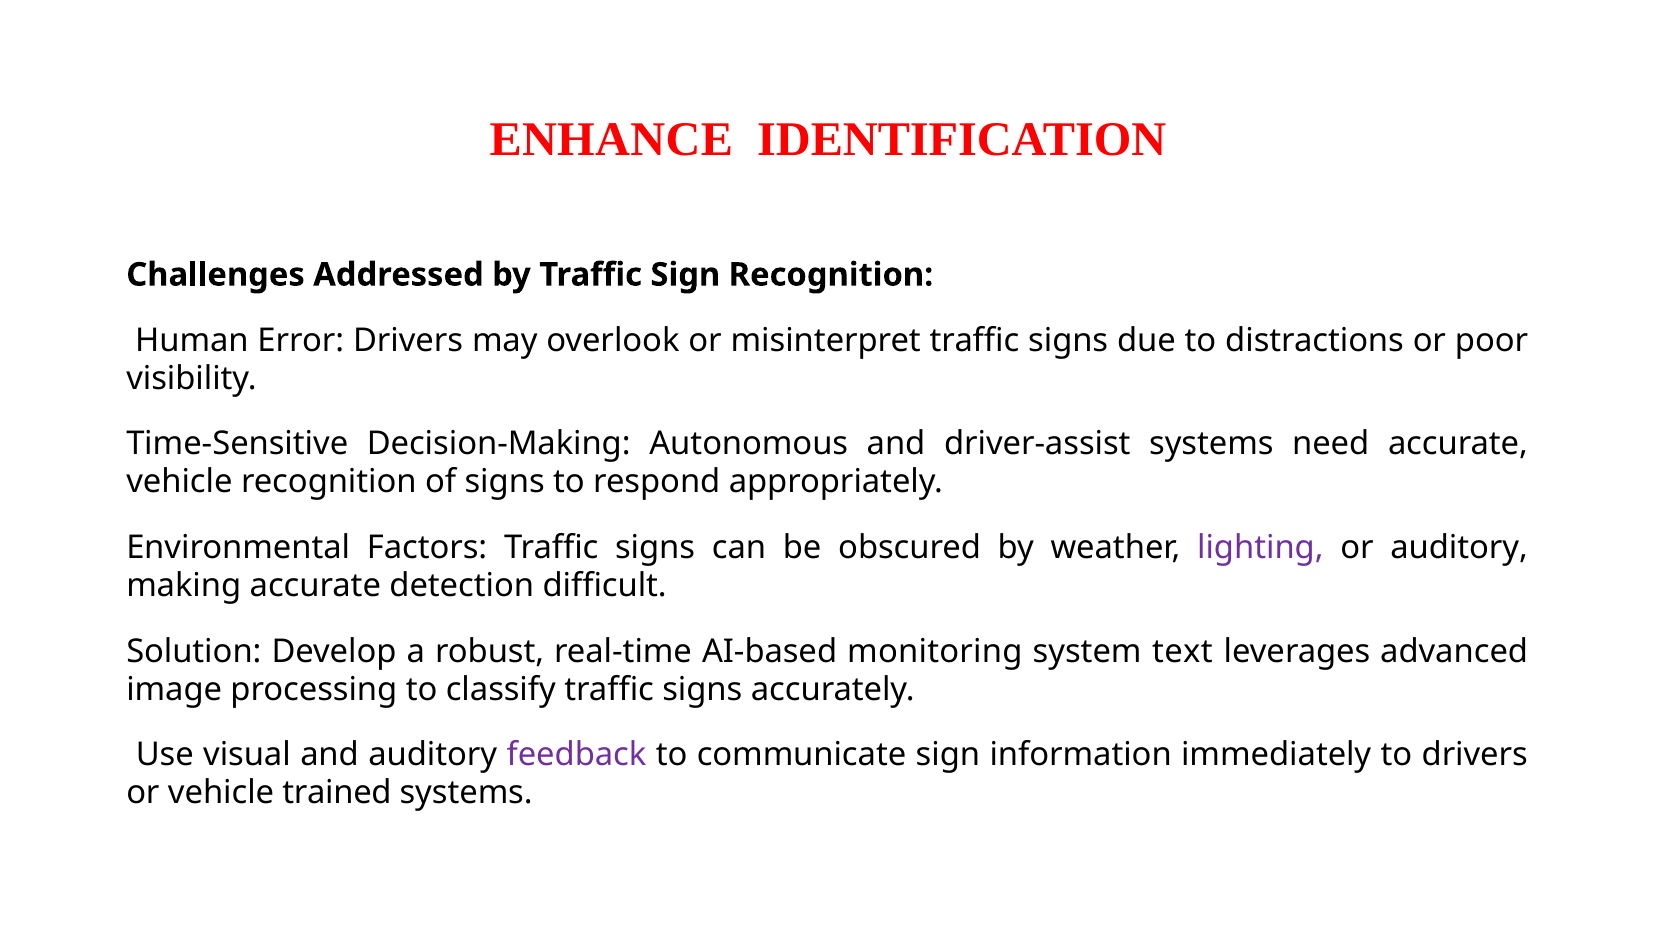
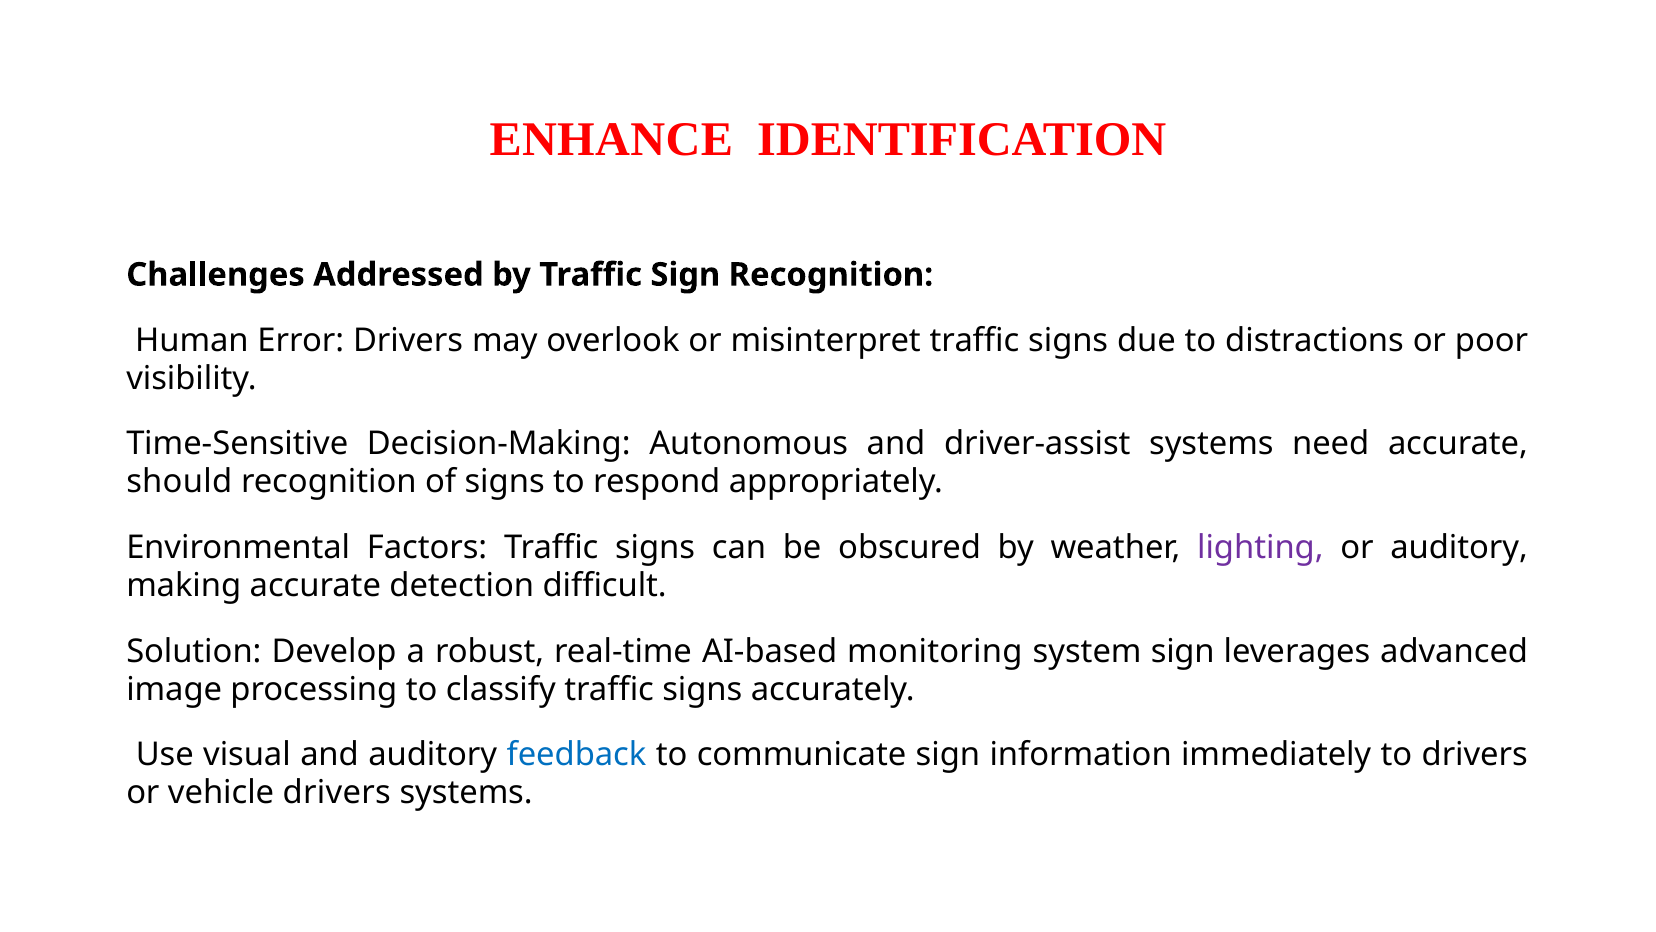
vehicle: vehicle -> should (179, 482)
system text: text -> sign (1183, 651)
feedback colour: purple -> blue (576, 755)
vehicle trained: trained -> drivers (337, 792)
